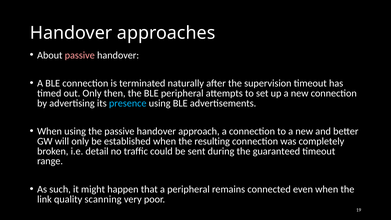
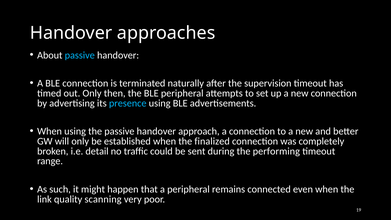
passive colour: pink -> light blue (80, 55)
resulting: resulting -> finalized (212, 141)
guaranteed: guaranteed -> performing (276, 151)
